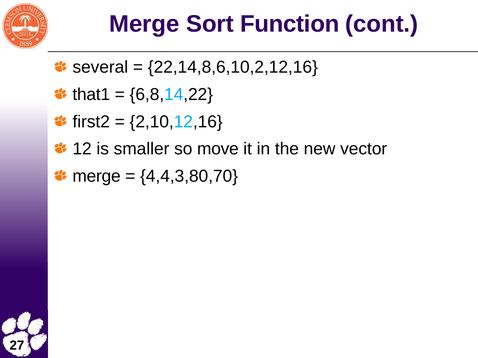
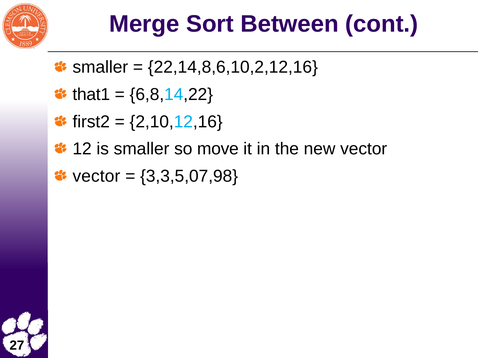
Function: Function -> Between (290, 24)
several: several -> smaller (100, 67)
merge: merge -> vector (96, 176)
4,4,3,80,70: 4,4,3,80,70 -> 3,3,5,07,98 (189, 176)
